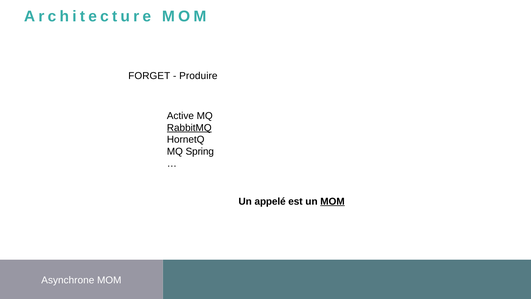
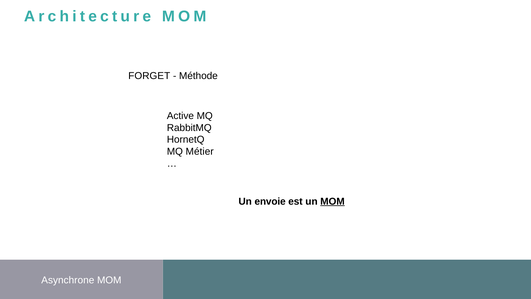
Produire: Produire -> Méthode (198, 76)
RabbitMQ underline: present -> none (189, 128)
Spring: Spring -> Métier (200, 151)
appelé: appelé -> envoie (270, 201)
